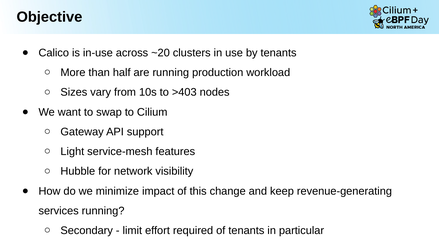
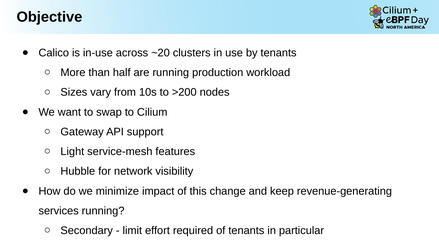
>403: >403 -> >200 (184, 92)
